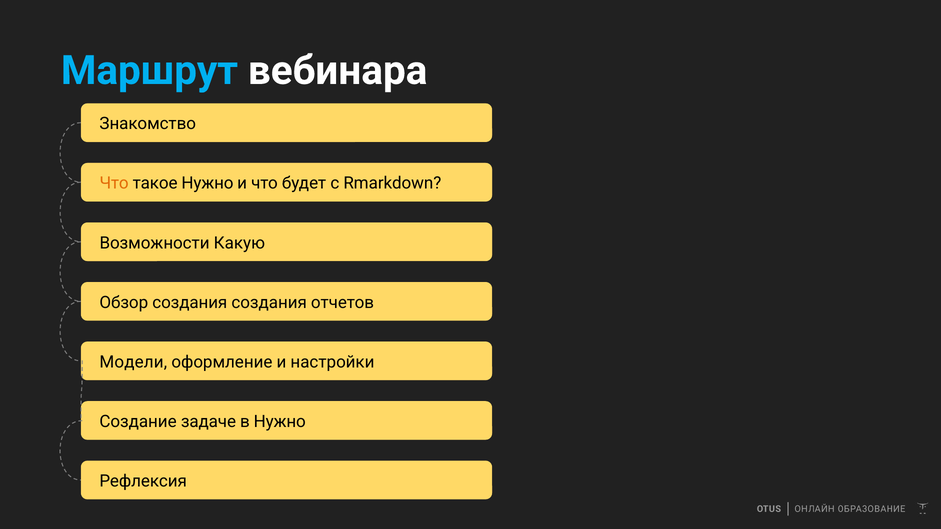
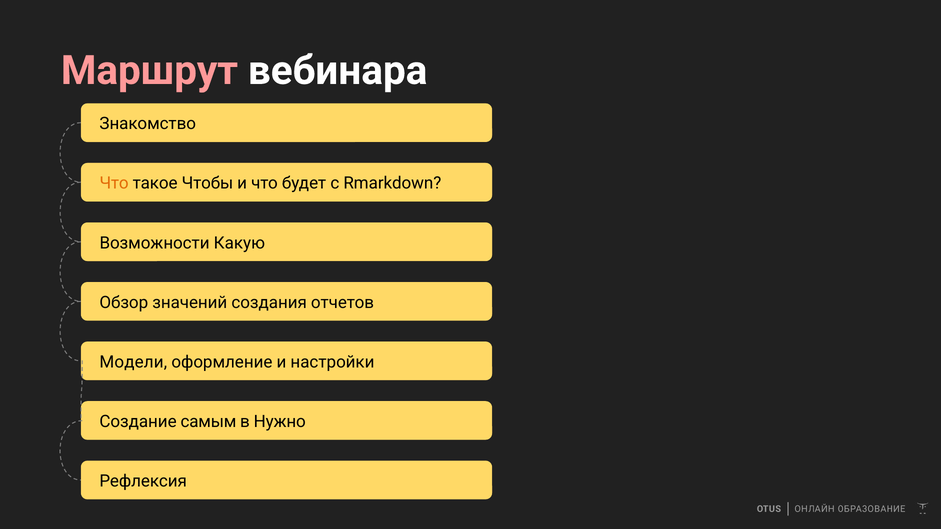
Маршрут colour: light blue -> pink (149, 71)
такое Нужно: Нужно -> Чтобы (207, 183)
Обзор создания: создания -> значений (190, 303)
задаче: задаче -> самым (208, 422)
